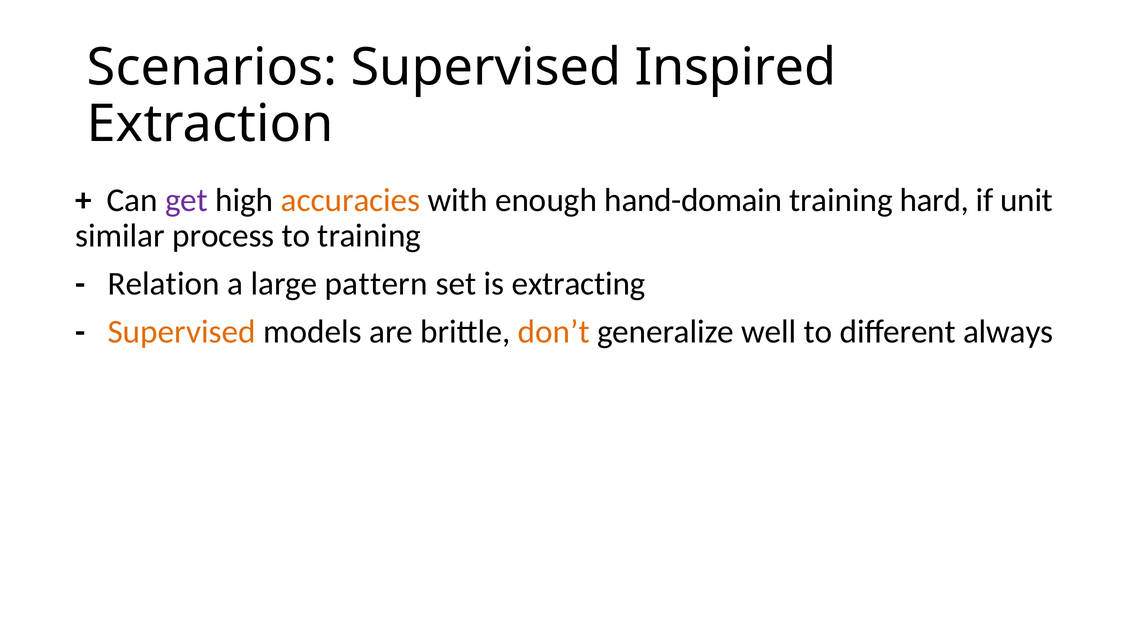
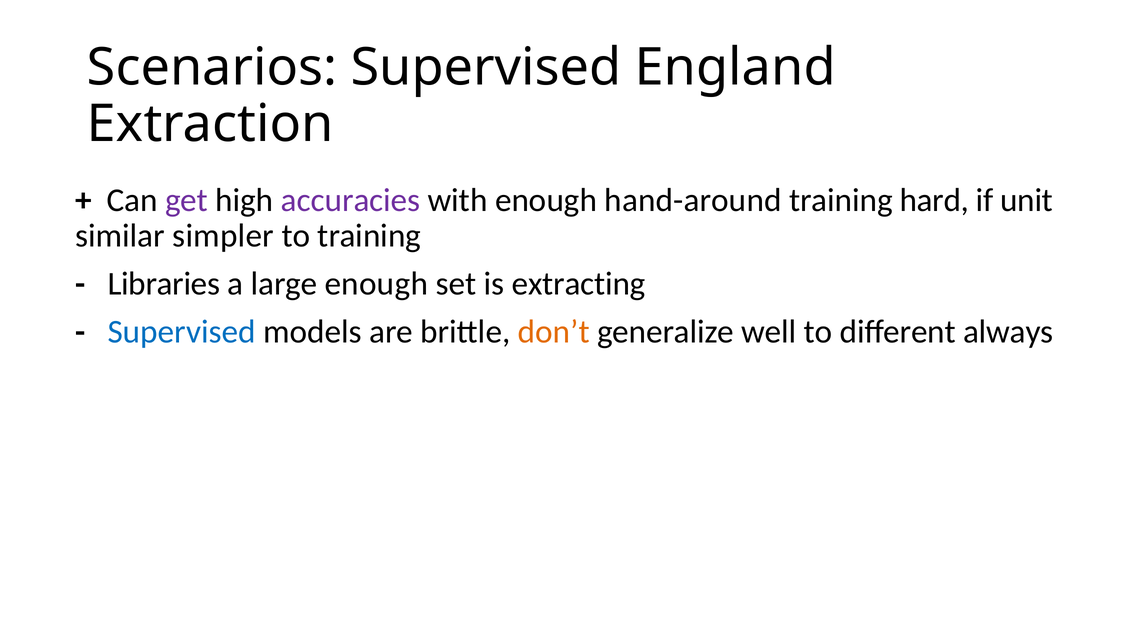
Inspired: Inspired -> England (735, 68)
accuracies colour: orange -> purple (351, 200)
hand-domain: hand-domain -> hand-around (693, 200)
process: process -> simpler (223, 236)
Relation: Relation -> Libraries (164, 284)
large pattern: pattern -> enough (376, 284)
Supervised colour: orange -> blue (182, 332)
